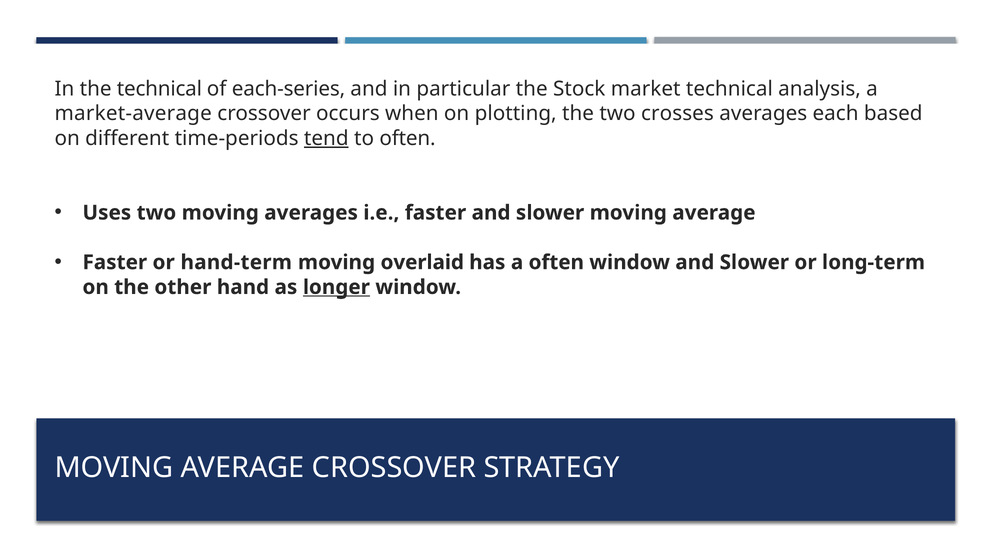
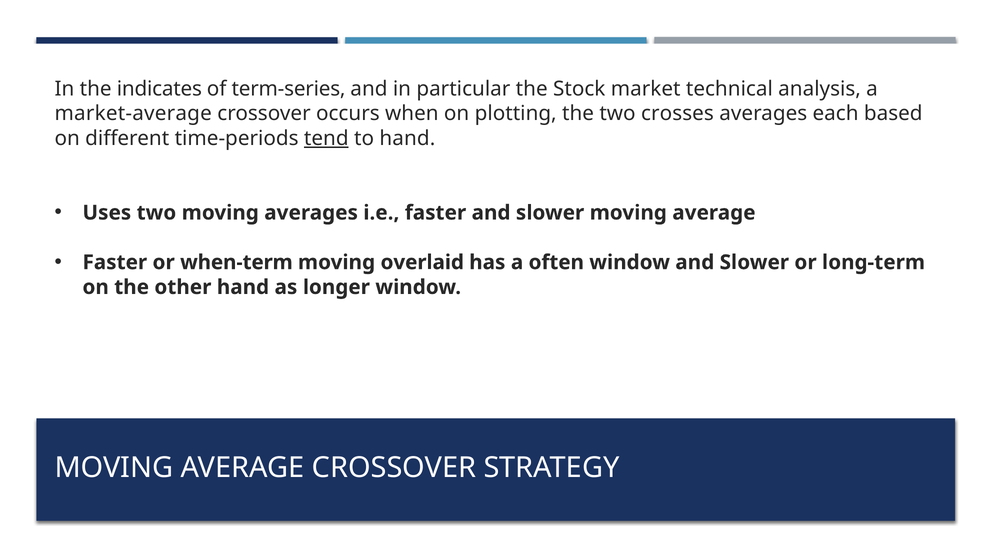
the technical: technical -> indicates (159, 89)
each-series: each-series -> term-series (289, 89)
to often: often -> hand (407, 138)
hand-term: hand-term -> when-term (236, 262)
longer underline: present -> none (336, 287)
